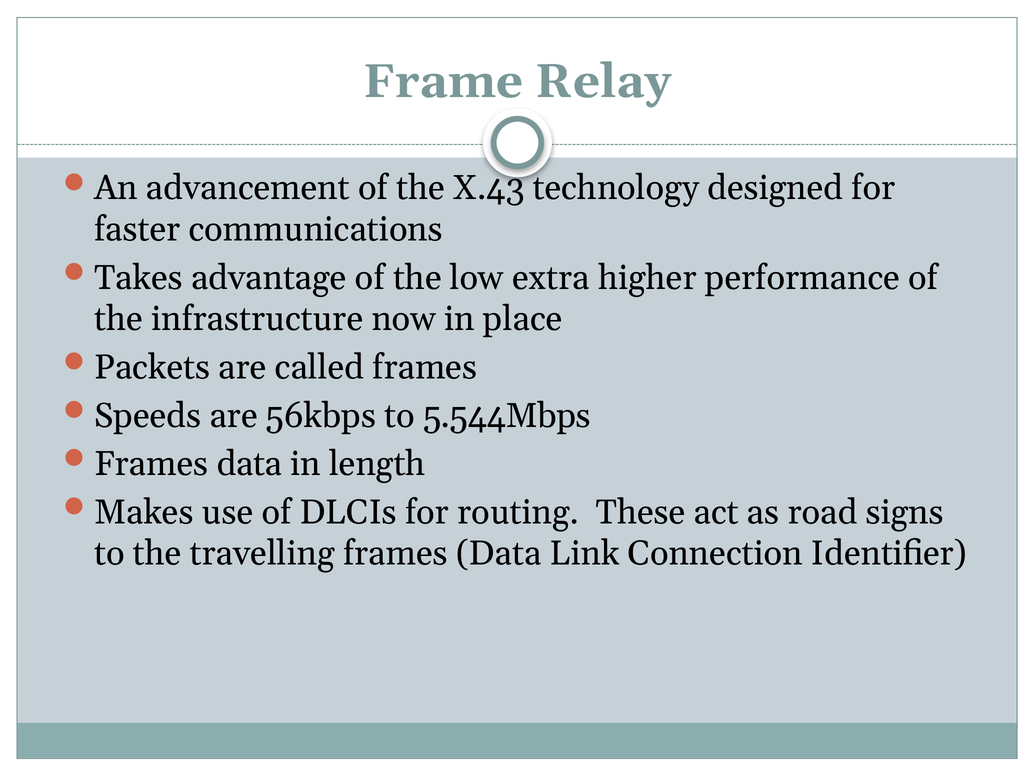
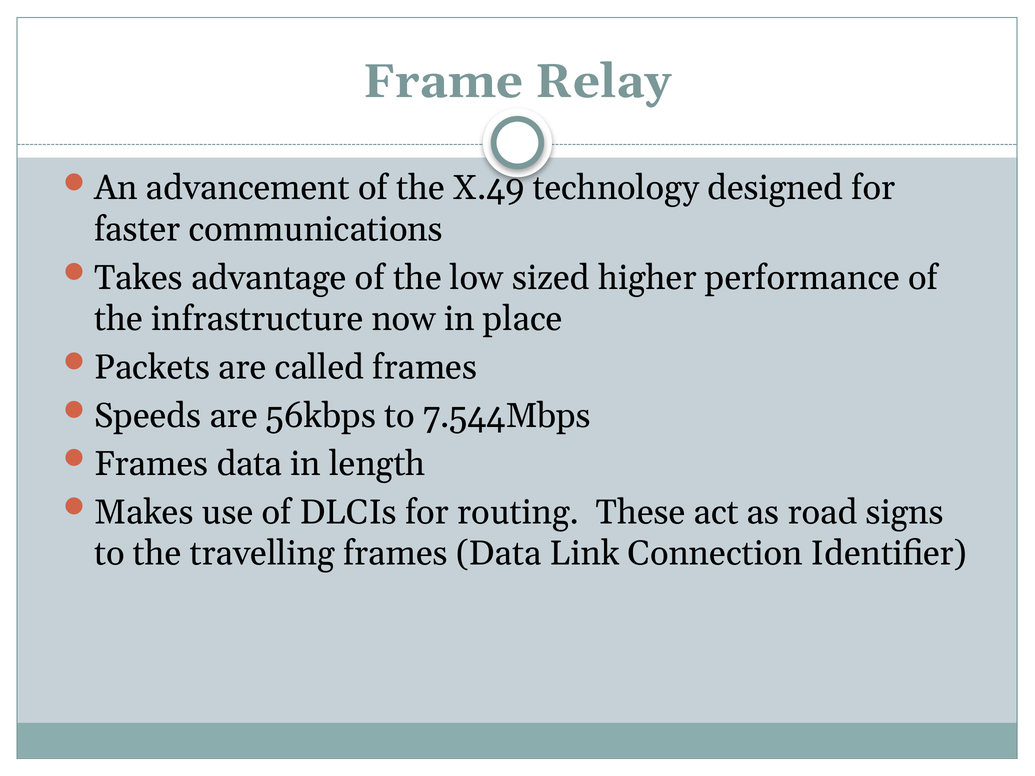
X.43: X.43 -> X.49 (489, 188)
extra: extra -> sized (551, 278)
5.544Mbps: 5.544Mbps -> 7.544Mbps (507, 416)
